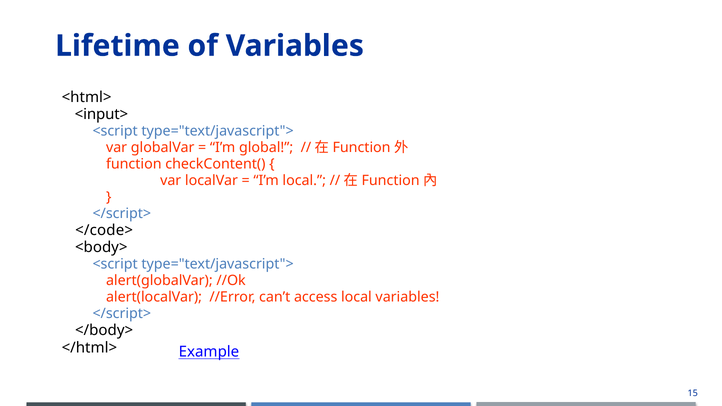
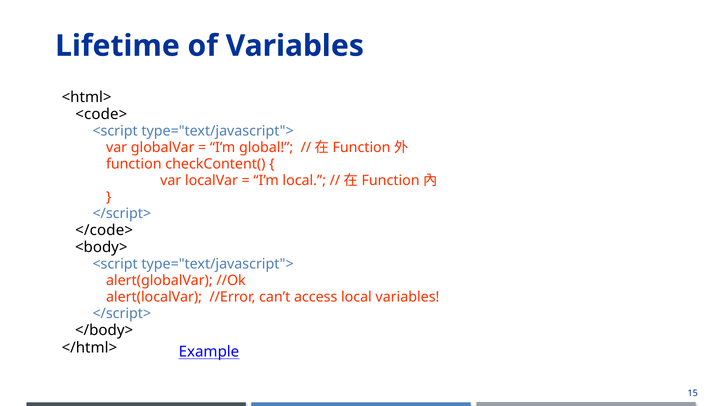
<input>: <input> -> <code> (101, 114)
